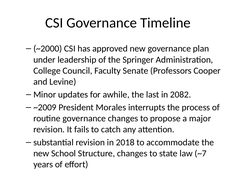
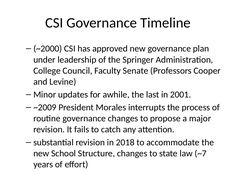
2082: 2082 -> 2001 (181, 95)
